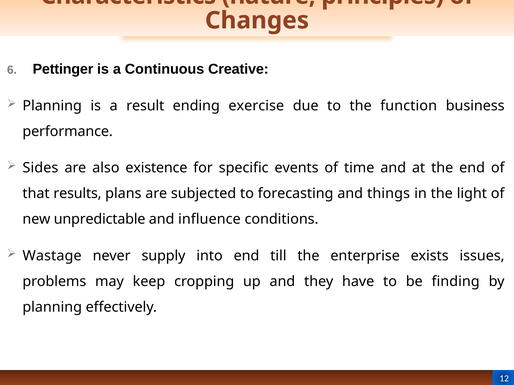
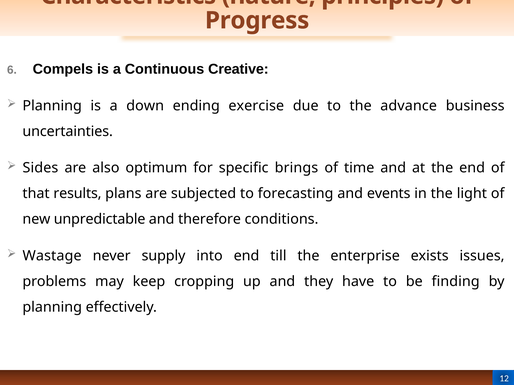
Changes: Changes -> Progress (257, 20)
Pettinger: Pettinger -> Compels (63, 69)
result: result -> down (145, 106)
function: function -> advance (409, 106)
performance: performance -> uncertainties (68, 132)
existence: existence -> optimum (156, 168)
events: events -> brings (296, 168)
things: things -> events (389, 194)
influence: influence -> therefore (210, 220)
